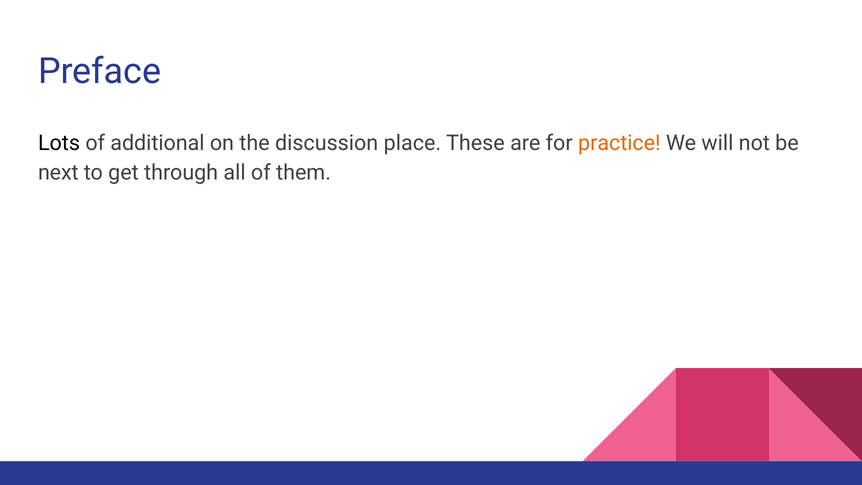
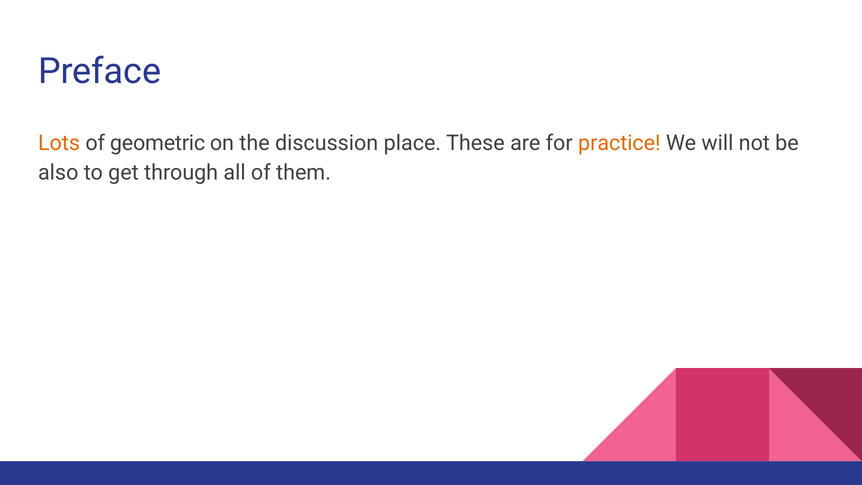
Lots colour: black -> orange (59, 143)
additional: additional -> geometric (158, 143)
next: next -> also (58, 173)
